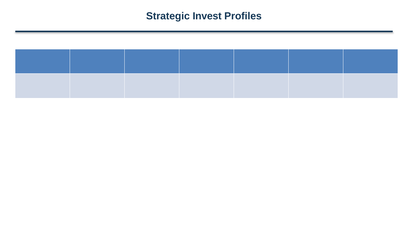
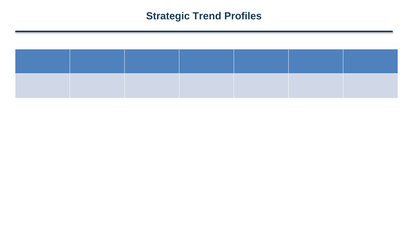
Invest: Invest -> Trend (207, 16)
